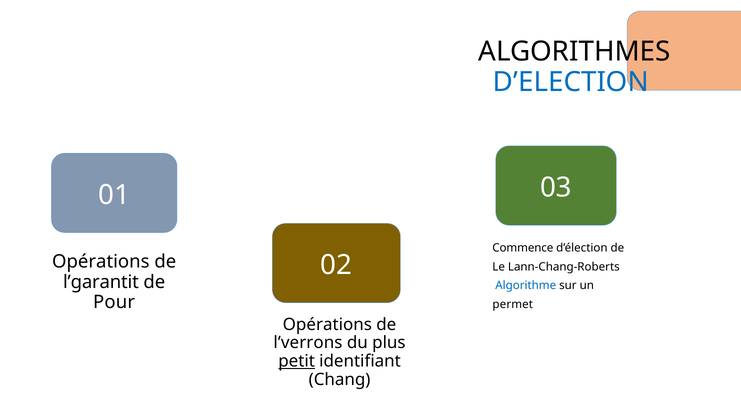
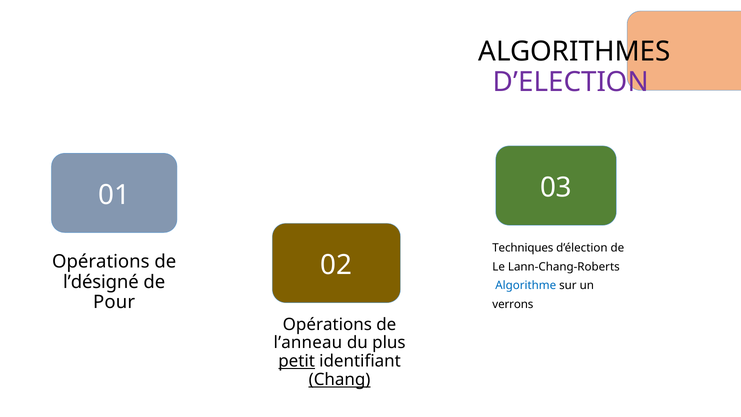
D’ELECTION colour: blue -> purple (571, 82)
Commence: Commence -> Techniques (523, 248)
l’garantit: l’garantit -> l’désigné (101, 282)
permet: permet -> verrons (513, 304)
l’verrons: l’verrons -> l’anneau (308, 343)
Chang underline: none -> present (340, 379)
